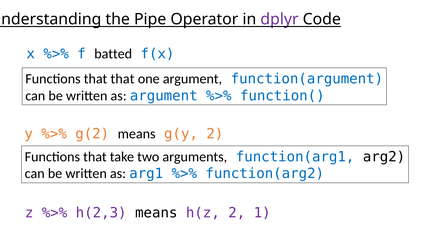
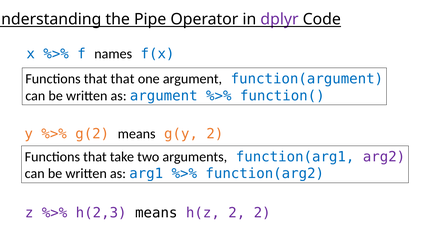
batted: batted -> names (113, 54)
arg2 colour: black -> purple (384, 156)
2 1: 1 -> 2 (262, 212)
